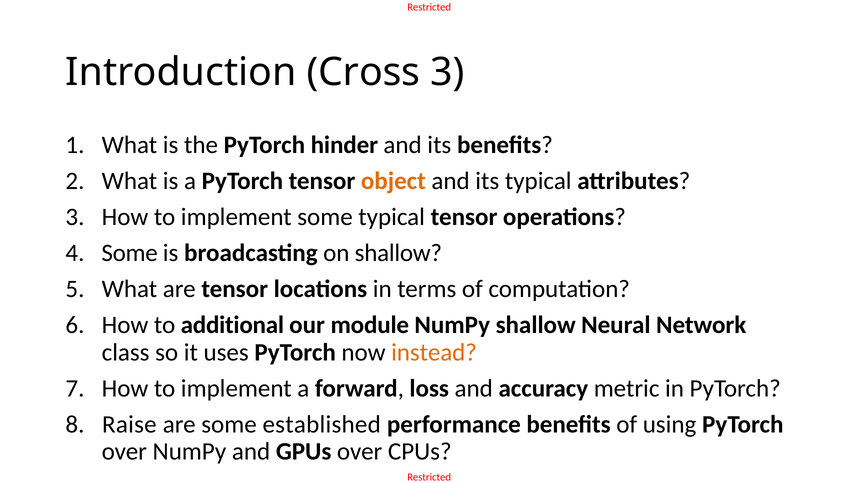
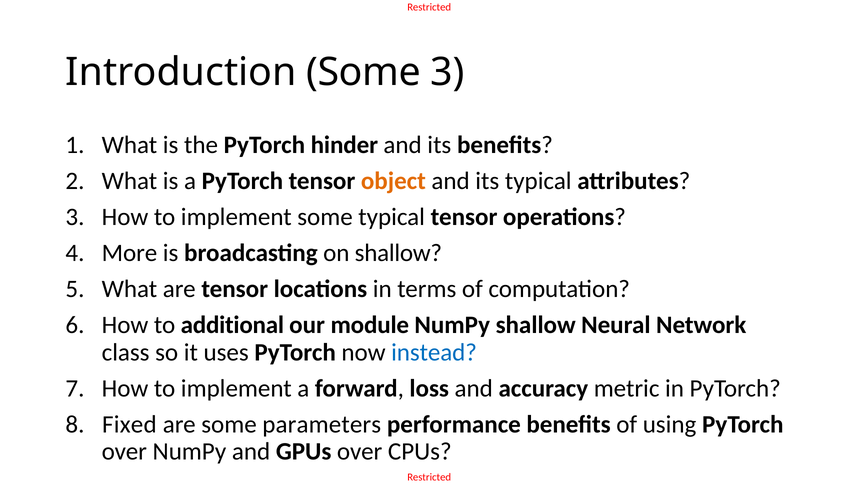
Introduction Cross: Cross -> Some (364, 72)
Some: Some -> More (130, 253)
instead colour: orange -> blue (434, 352)
Raise: Raise -> Fixed (129, 424)
established: established -> parameters (322, 424)
